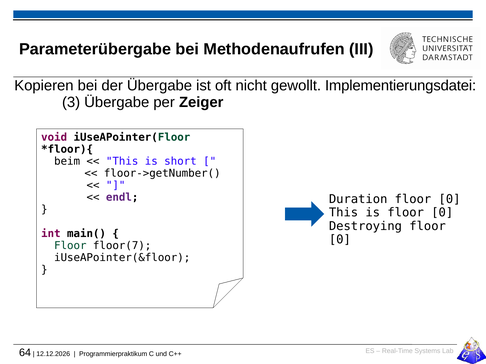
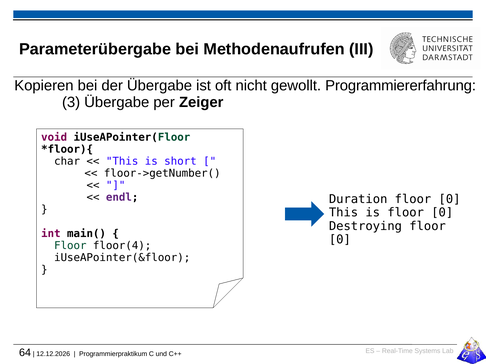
Implementierungsdatei: Implementierungsdatei -> Programmiererfahrung (401, 86)
beim: beim -> char (67, 161)
floor(7: floor(7 -> floor(4 (122, 246)
